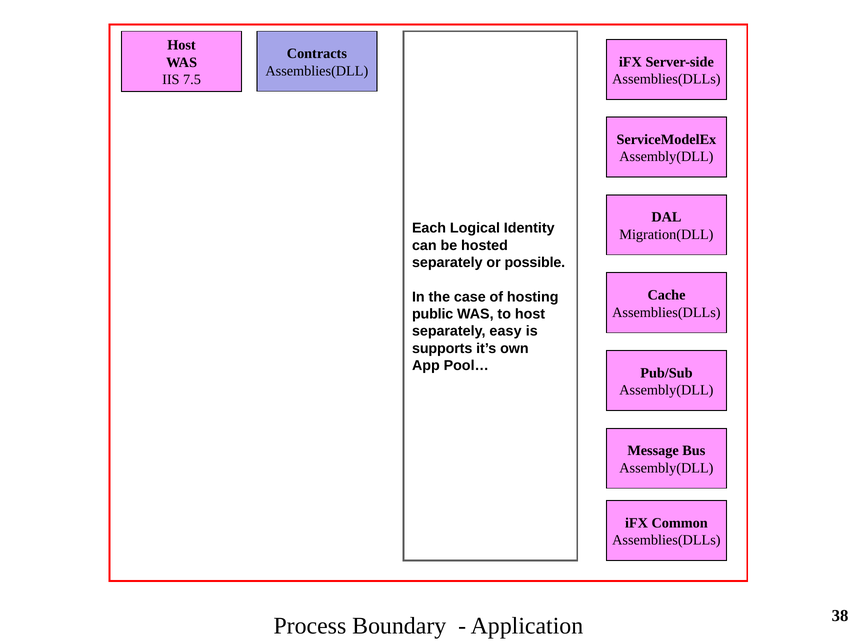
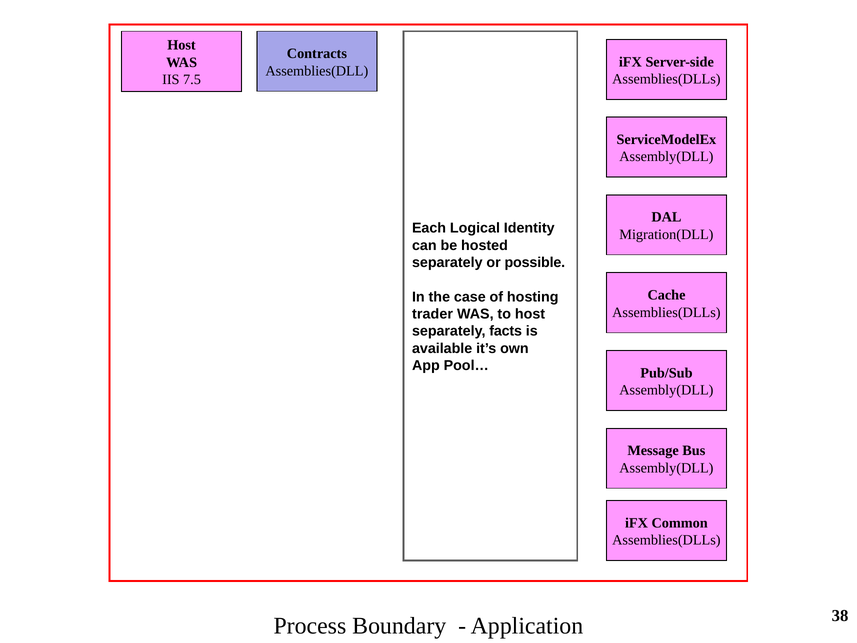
public: public -> trader (433, 314)
easy: easy -> facts (506, 331)
supports: supports -> available (442, 348)
